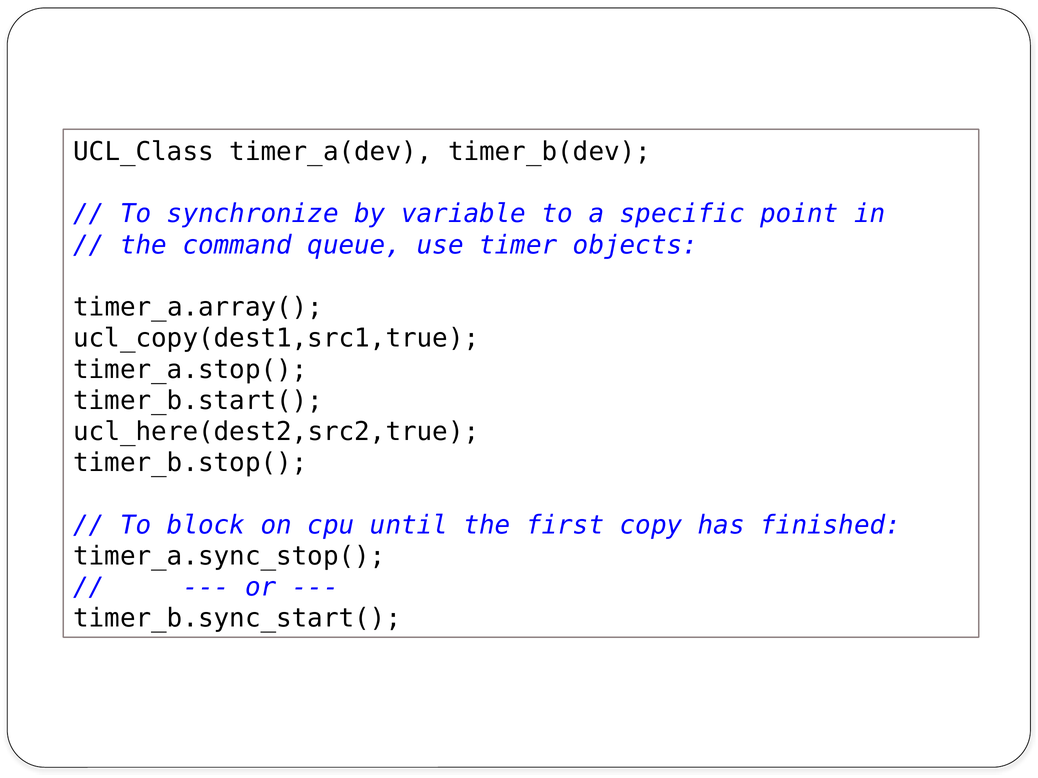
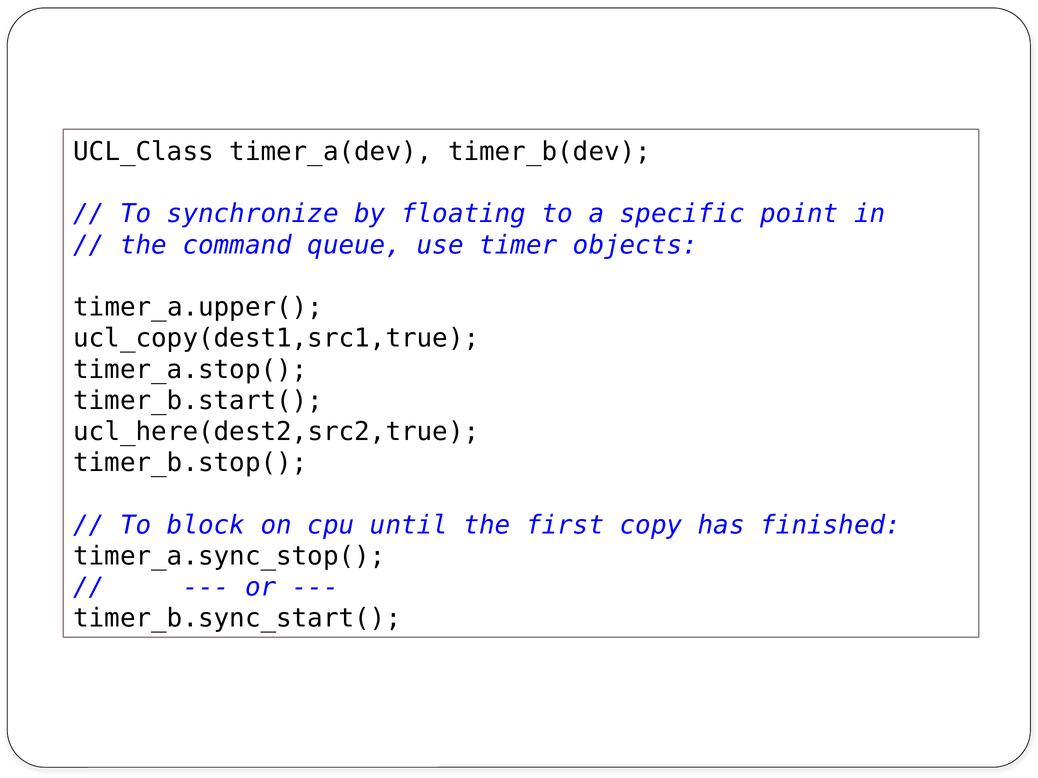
variable: variable -> floating (464, 214)
timer_a.array(: timer_a.array( -> timer_a.upper( (198, 307)
